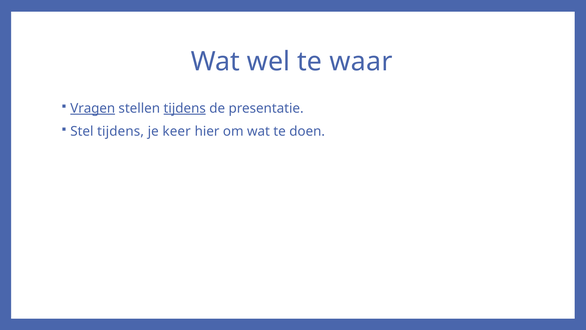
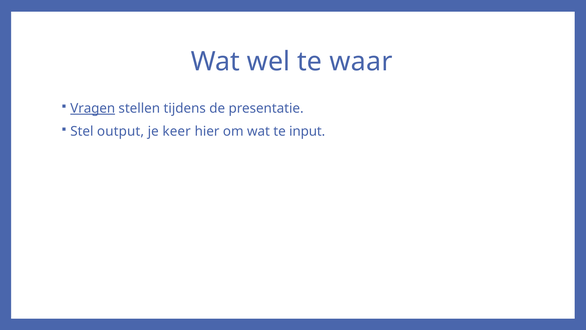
tijdens underline: present -> none (185, 108)
Stel tijdens: tijdens -> output (121, 131)
doen: doen -> input (307, 131)
